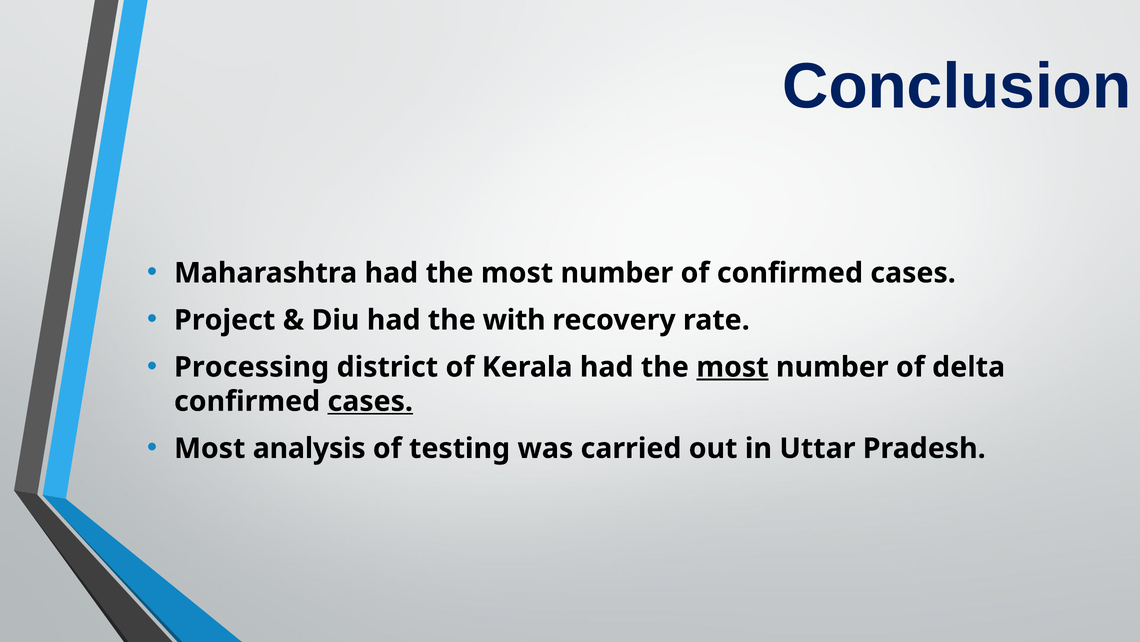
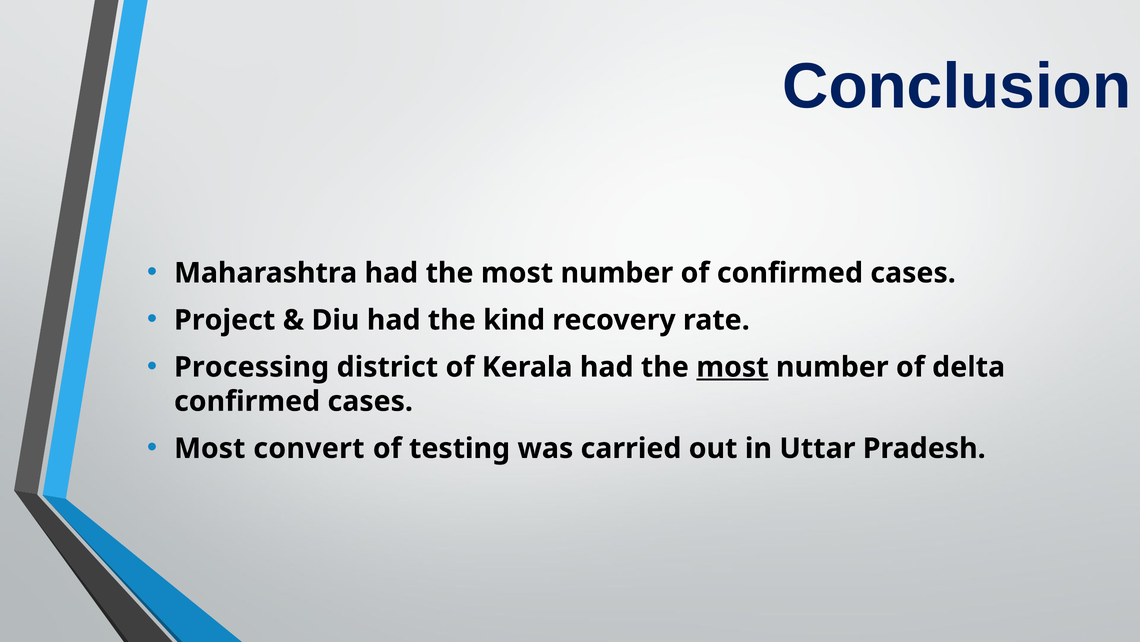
with: with -> kind (514, 320)
cases underline: present -> none (370, 401)
analysis: analysis -> convert (309, 448)
